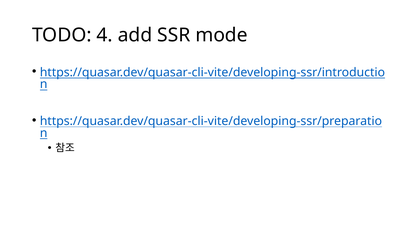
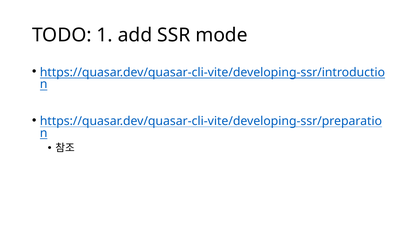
4: 4 -> 1 (105, 35)
